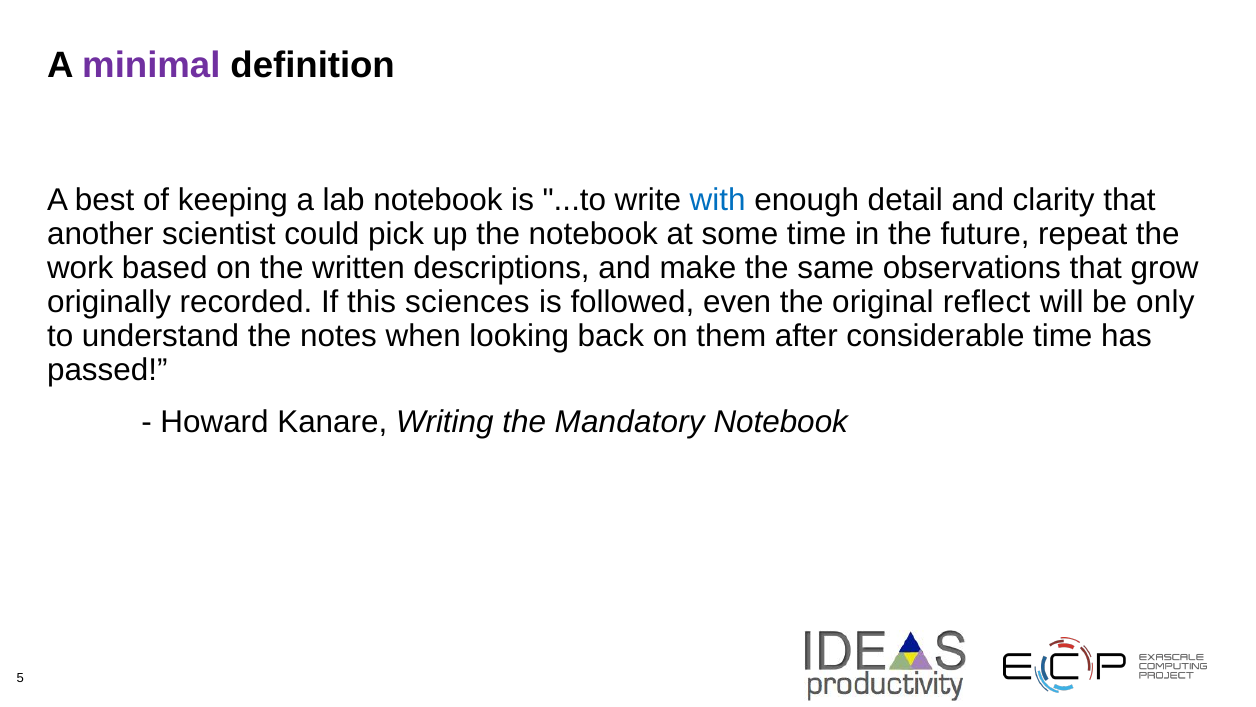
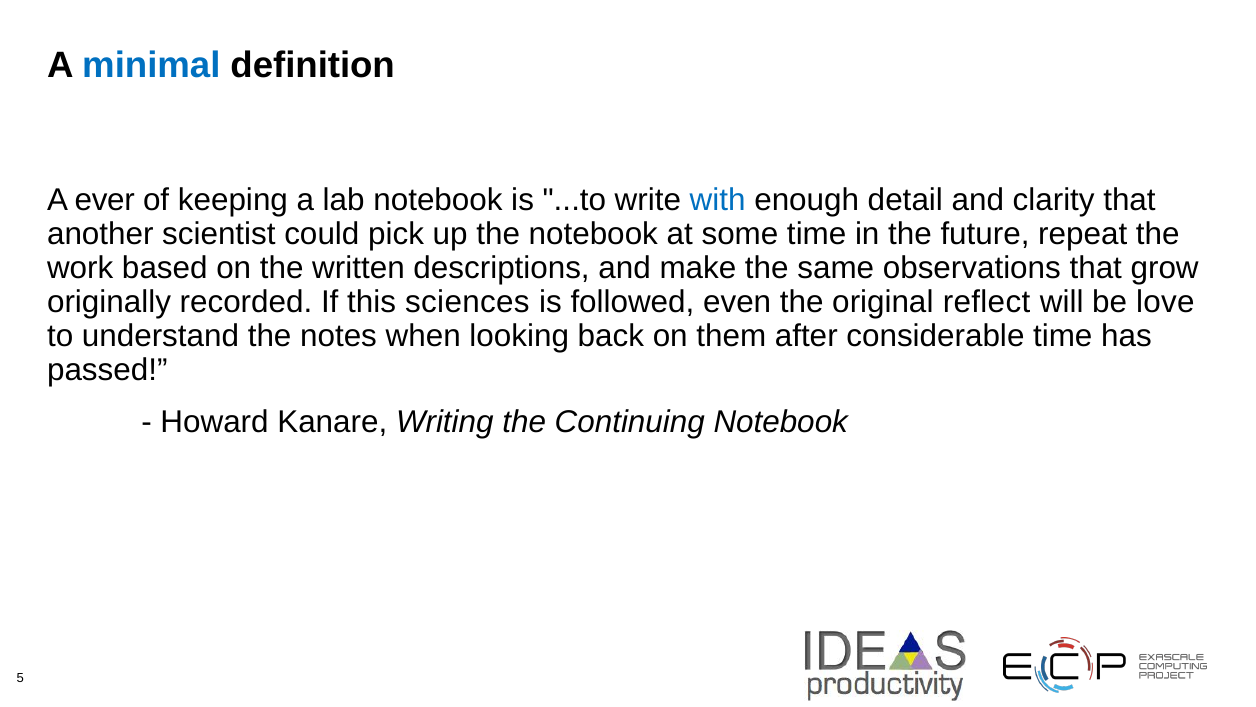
minimal colour: purple -> blue (151, 65)
best: best -> ever (105, 201)
only: only -> love (1165, 302)
Mandatory: Mandatory -> Continuing (630, 422)
